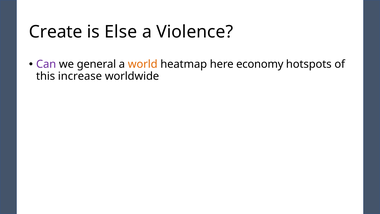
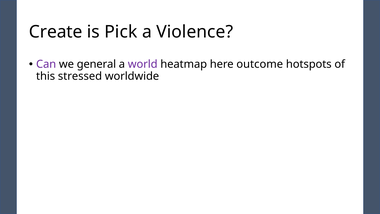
Else: Else -> Pick (121, 32)
world colour: orange -> purple (143, 64)
economy: economy -> outcome (260, 64)
increase: increase -> stressed (80, 76)
